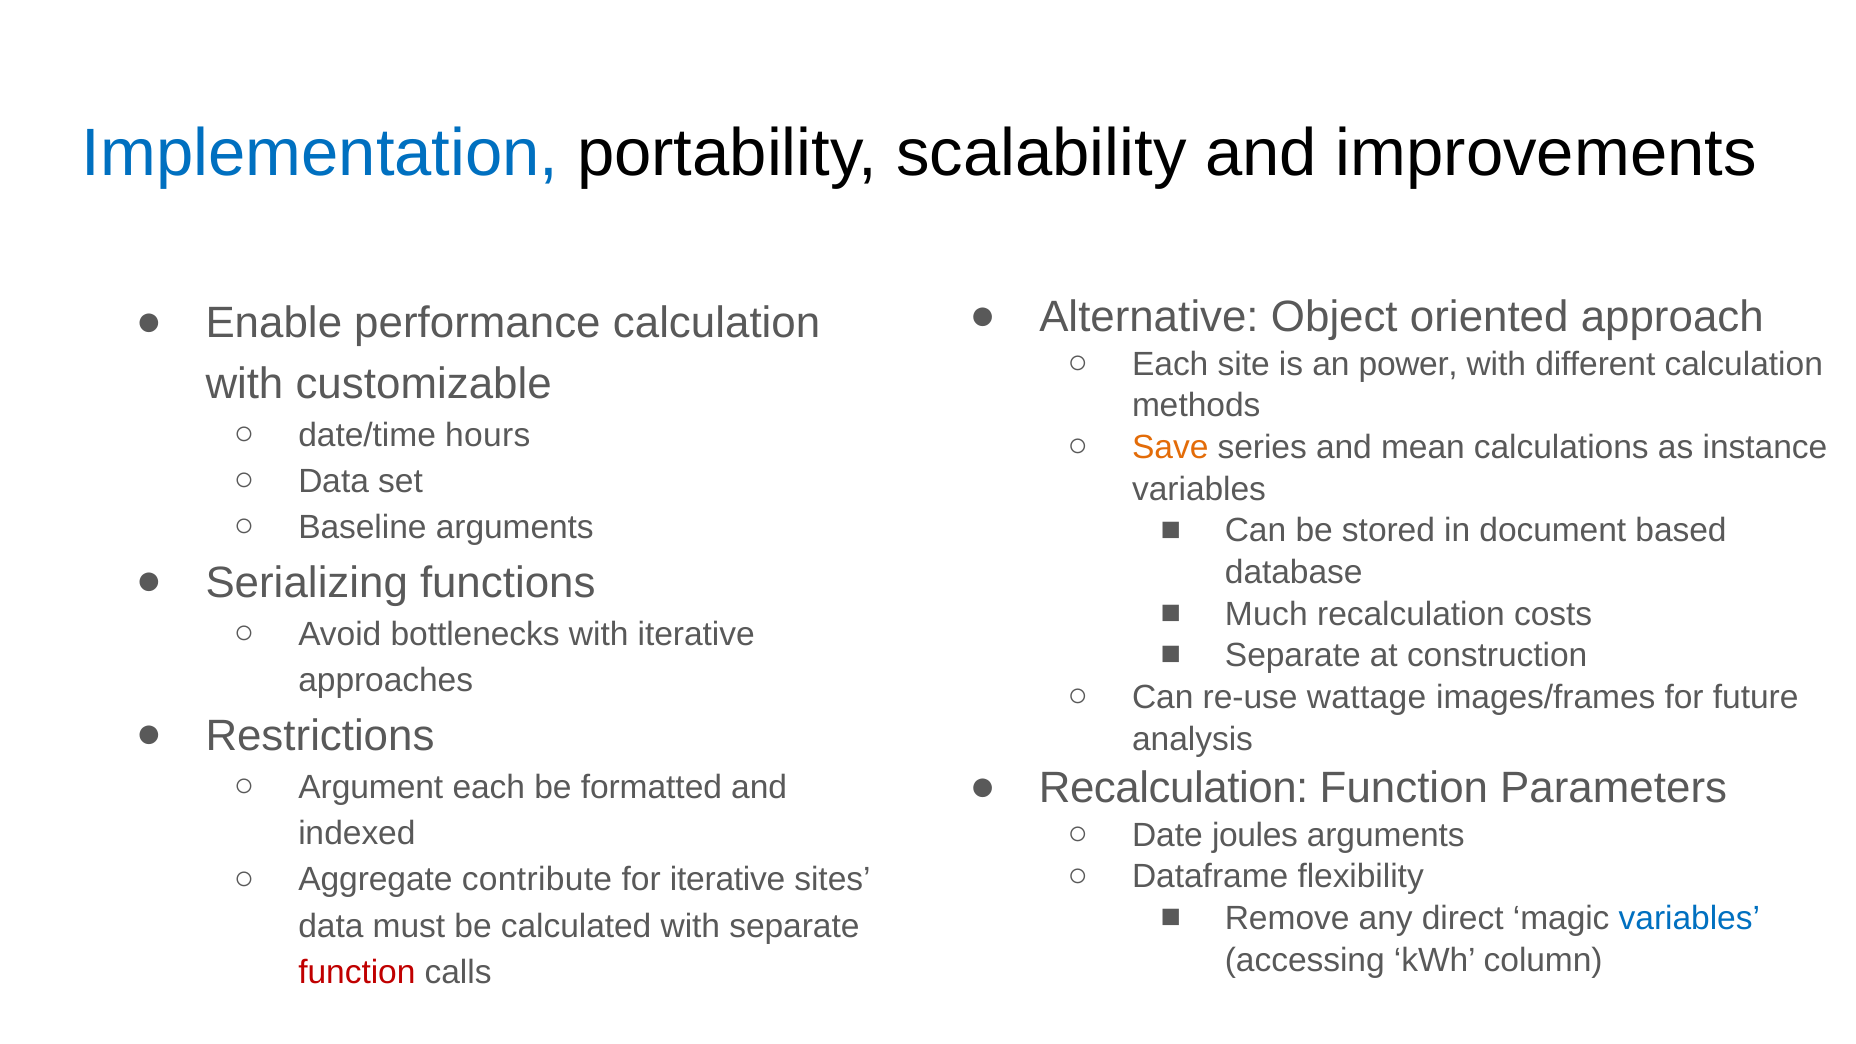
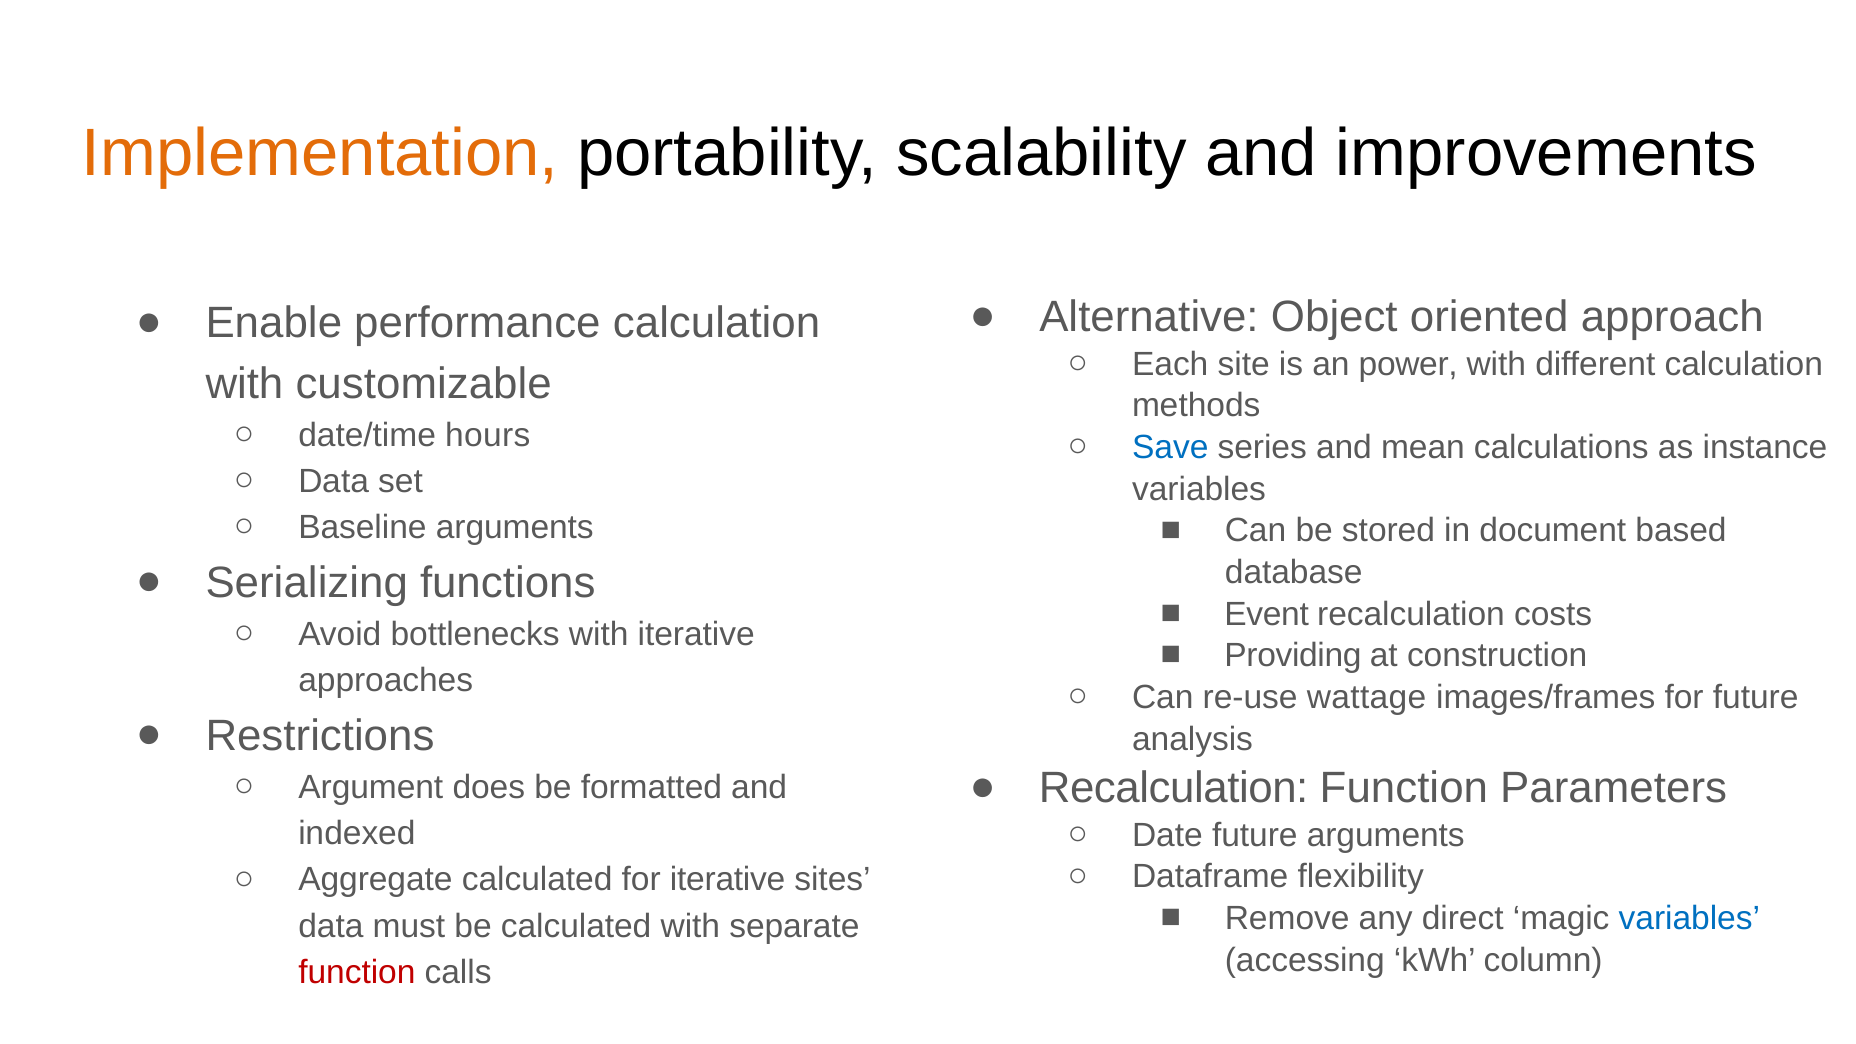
Implementation colour: blue -> orange (320, 154)
Save colour: orange -> blue (1170, 448)
Much: Much -> Event (1267, 614)
Separate: Separate -> Providing (1293, 656)
Argument each: each -> does (489, 787)
Date joules: joules -> future (1255, 835)
Aggregate contribute: contribute -> calculated (537, 880)
